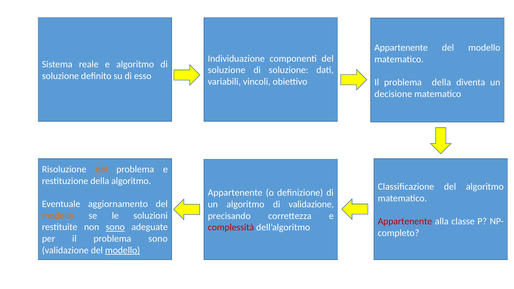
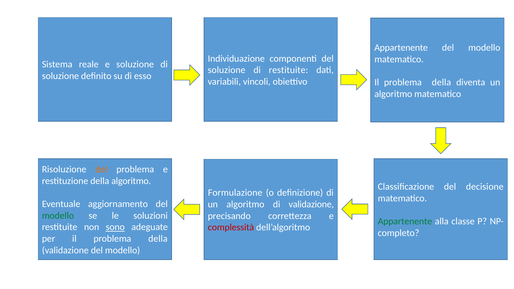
e algoritmo: algoritmo -> soluzione (135, 64)
soluzione: soluzione -> restituite (289, 70)
decisione: decisione -> algoritmo (393, 94)
del algoritmo: algoritmo -> decisione (485, 187)
Appartenente: Appartenente -> Formulazione (235, 193)
modello colour: orange -> green (58, 216)
Appartenente colour: red -> green (405, 221)
per il problema sono: sono -> della (158, 239)
modello underline: present -> none (123, 250)
